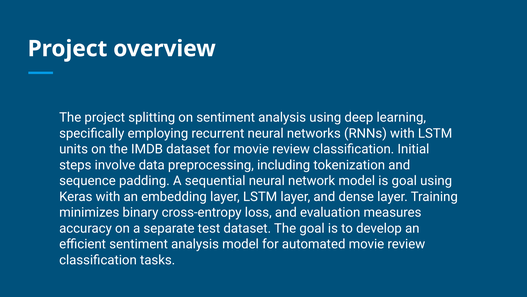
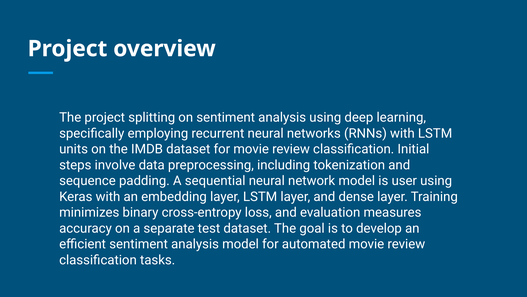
is goal: goal -> user (404, 181)
